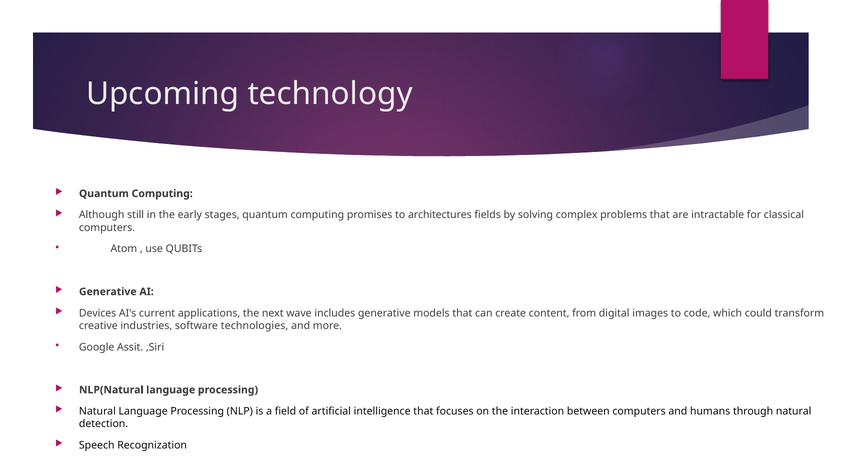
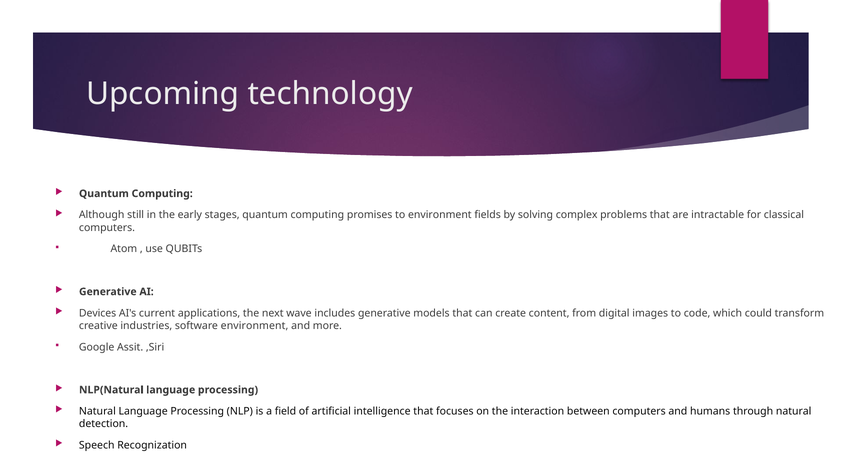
to architectures: architectures -> environment (440, 215)
software technologies: technologies -> environment (255, 326)
